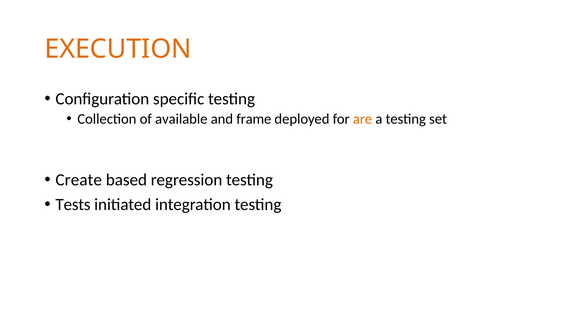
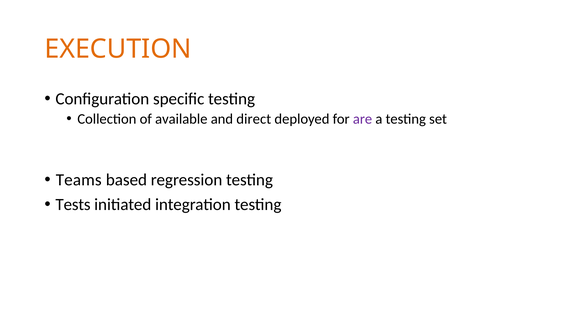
frame: frame -> direct (254, 119)
are colour: orange -> purple (363, 119)
Create: Create -> Teams (79, 180)
